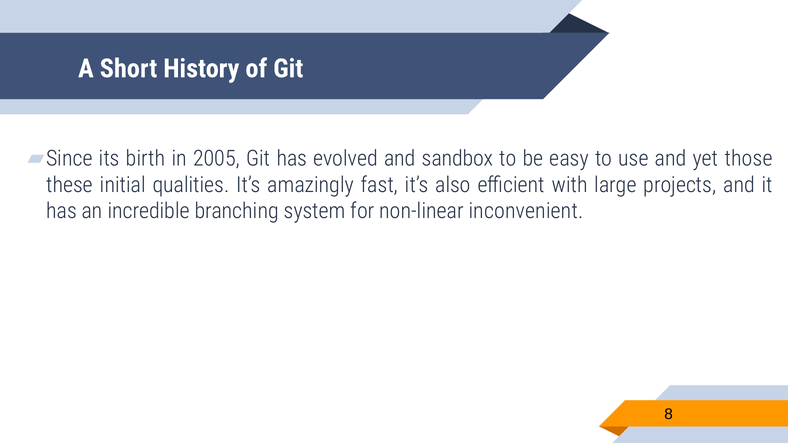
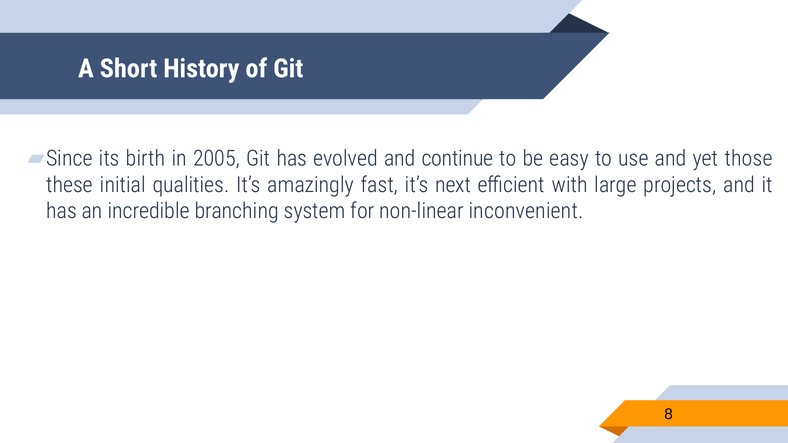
sandbox: sandbox -> continue (458, 159)
also: also -> next (453, 185)
